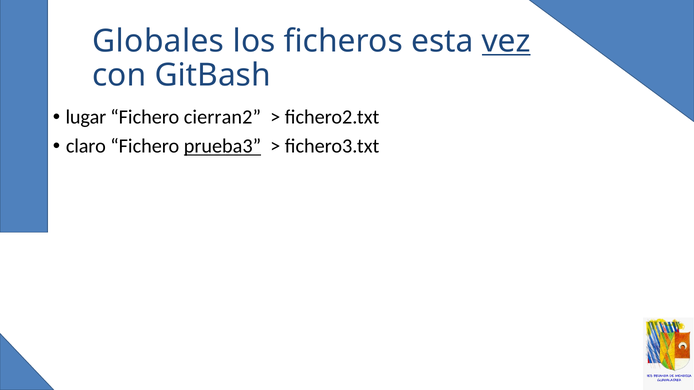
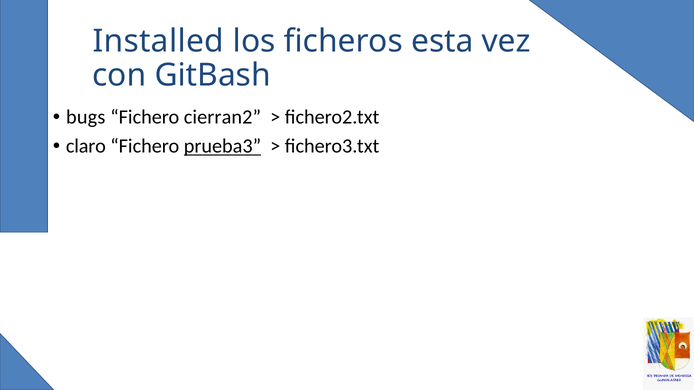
Globales: Globales -> Installed (158, 41)
vez underline: present -> none (506, 41)
lugar: lugar -> bugs (86, 117)
